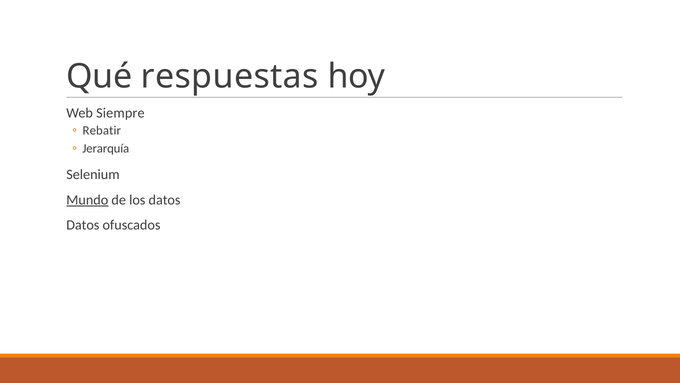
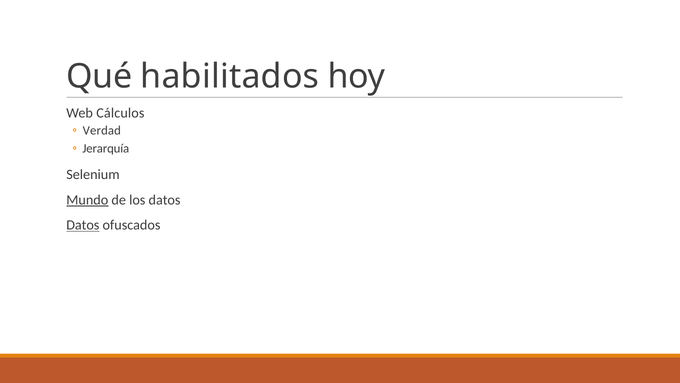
respuestas: respuestas -> habilitados (230, 76)
Siempre: Siempre -> Cálculos (120, 113)
Rebatir: Rebatir -> Verdad (102, 130)
Datos underline: none -> present (83, 225)
